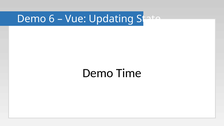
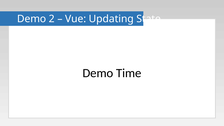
6: 6 -> 2 (52, 19)
